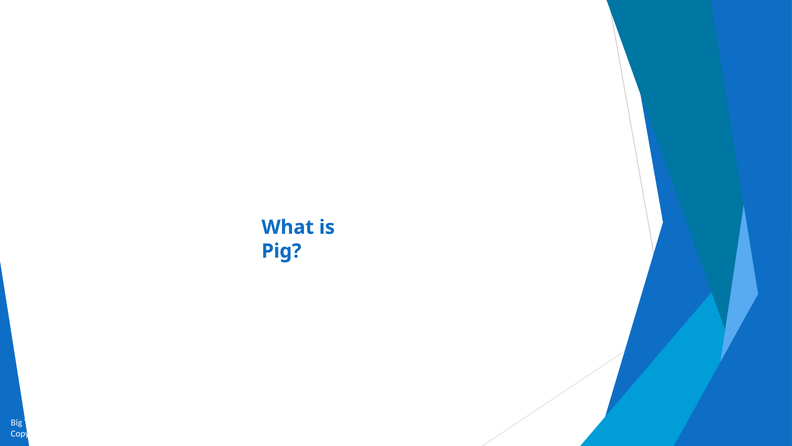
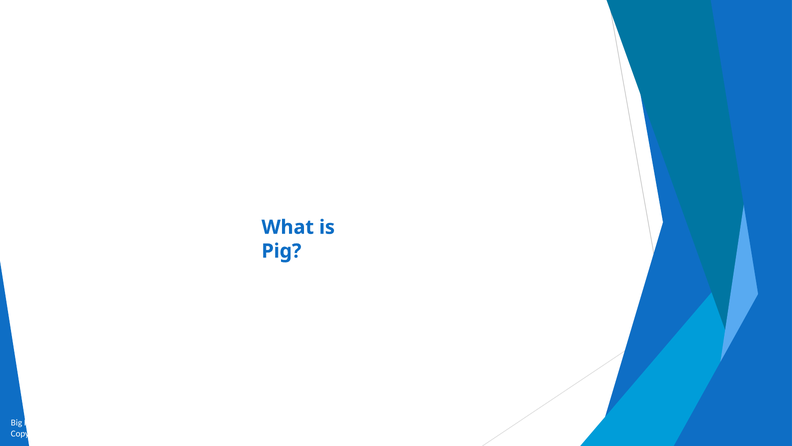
Take: Take -> Pairs (33, 422)
